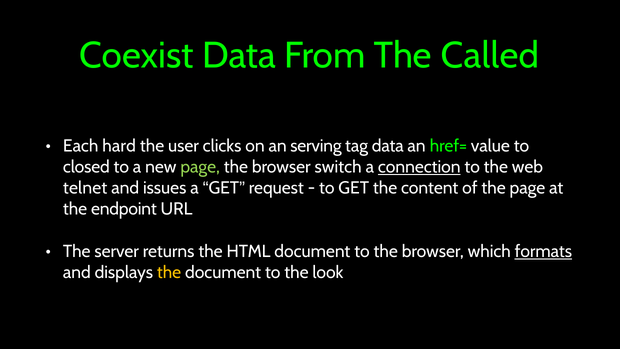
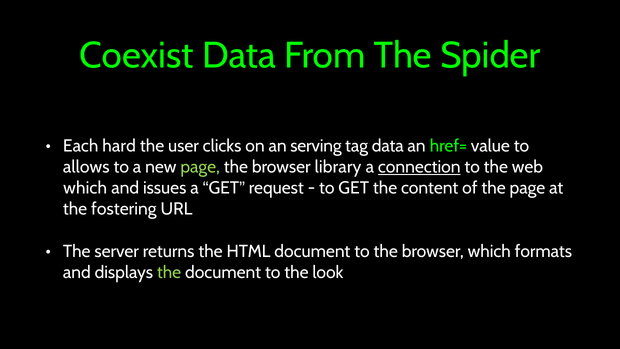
Called: Called -> Spider (490, 56)
closed: closed -> allows (86, 167)
switch: switch -> library (338, 167)
telnet: telnet -> which (85, 188)
endpoint: endpoint -> fostering (124, 209)
formats underline: present -> none (543, 252)
the colour: yellow -> light green (169, 272)
